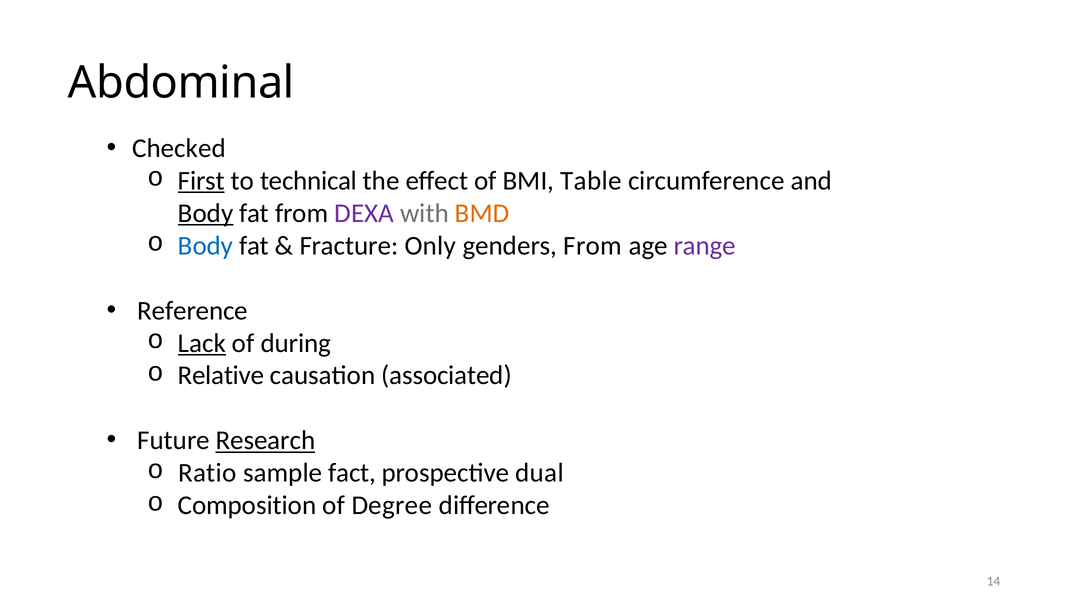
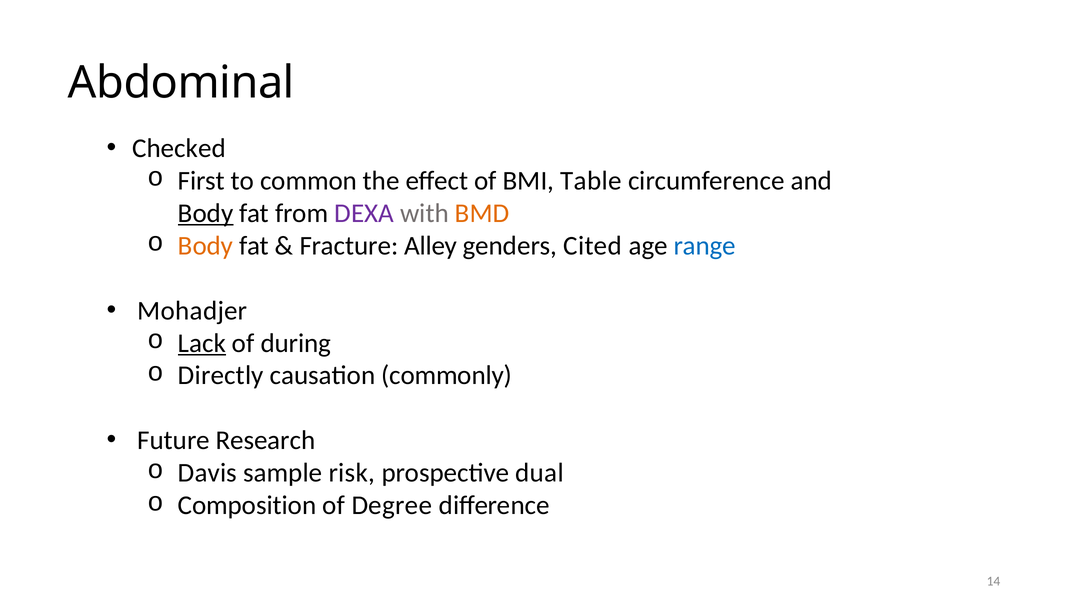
First underline: present -> none (201, 181)
technical: technical -> common (308, 181)
Body colour: blue -> orange (206, 246)
Only: Only -> Alley (431, 246)
genders From: From -> Cited (593, 246)
range colour: purple -> blue (705, 246)
Reference: Reference -> Mohadjer (192, 311)
Relative: Relative -> Directly (221, 376)
associated: associated -> commonly (447, 376)
Research underline: present -> none (265, 441)
Ratio: Ratio -> Davis (207, 473)
fact: fact -> risk (352, 473)
